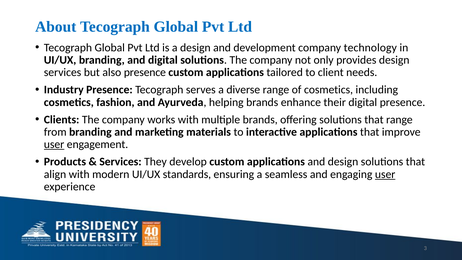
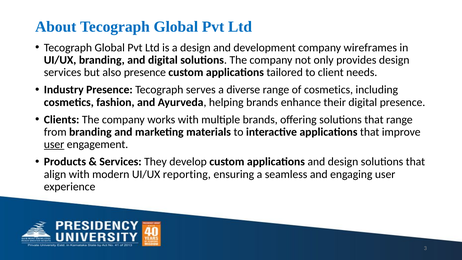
technology: technology -> wireframes (370, 48)
standards: standards -> reporting (187, 174)
user underline: present -> none (385, 174)
